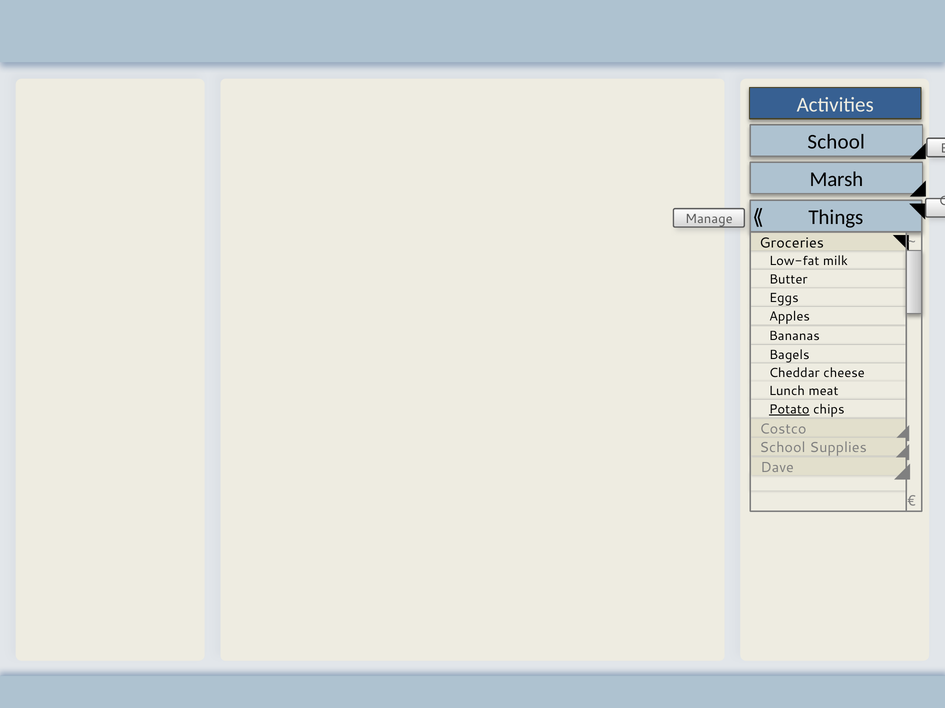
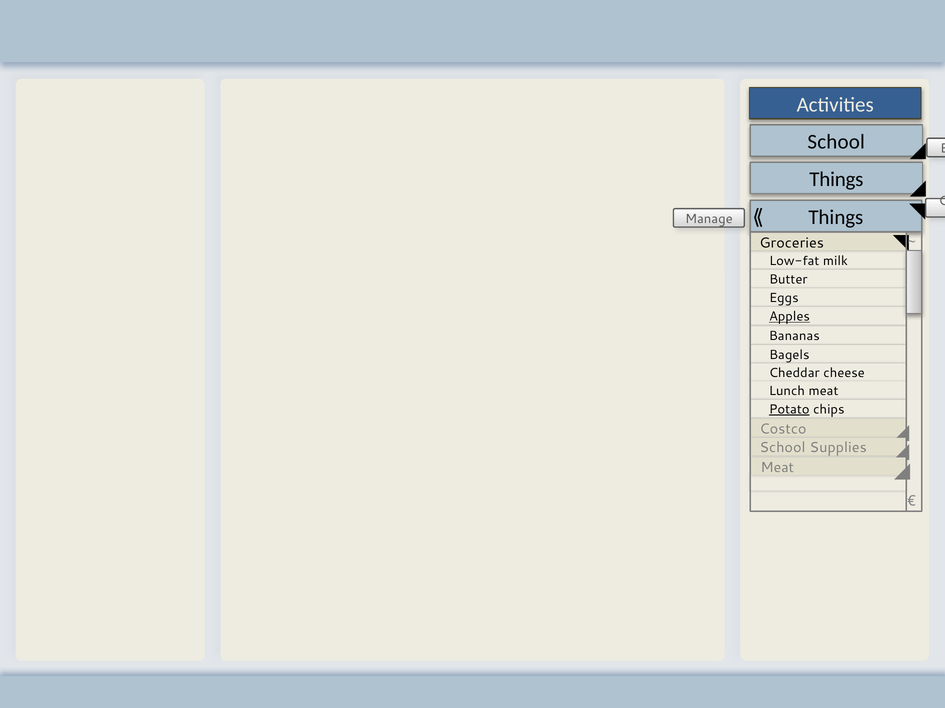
Marsh: Marsh -> Things (836, 180)
Apples underline: none -> present (789, 317)
Dave: Dave -> Meat (777, 468)
